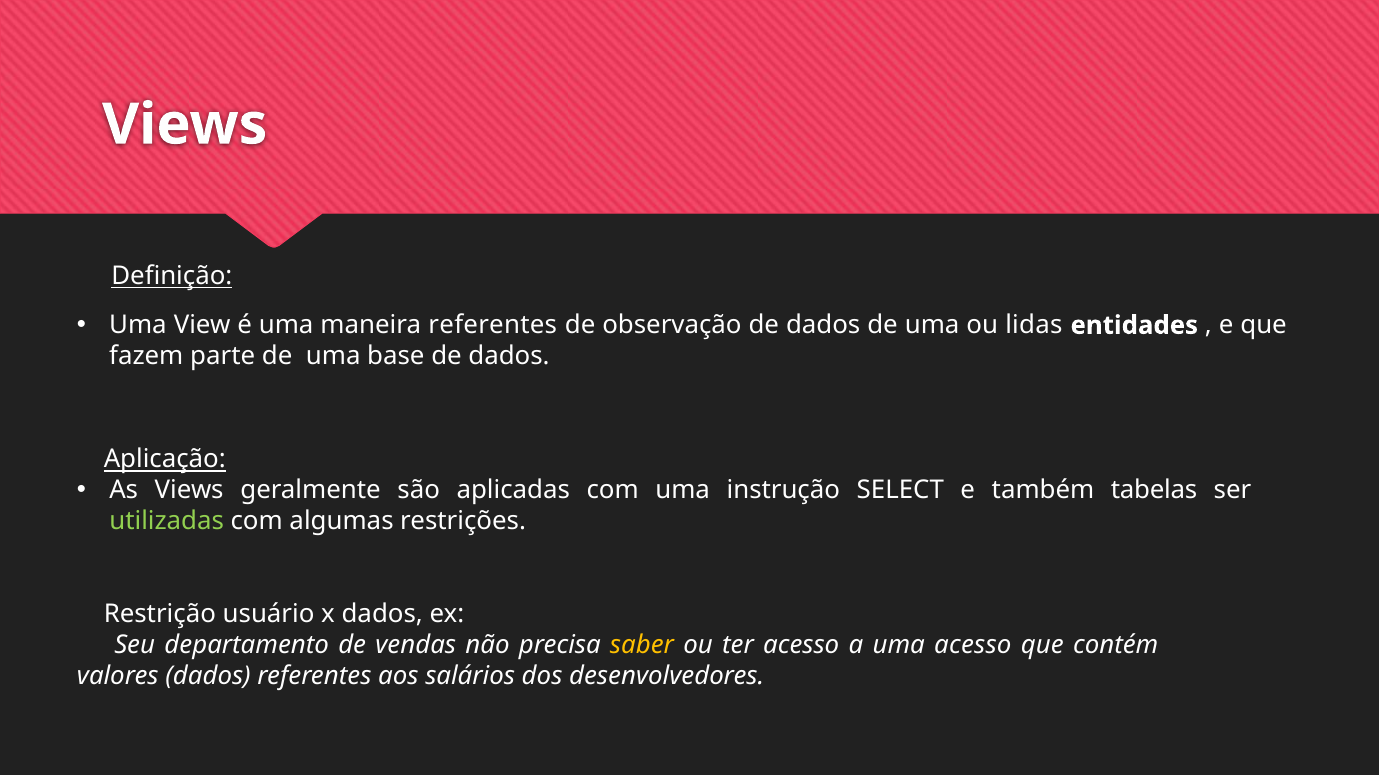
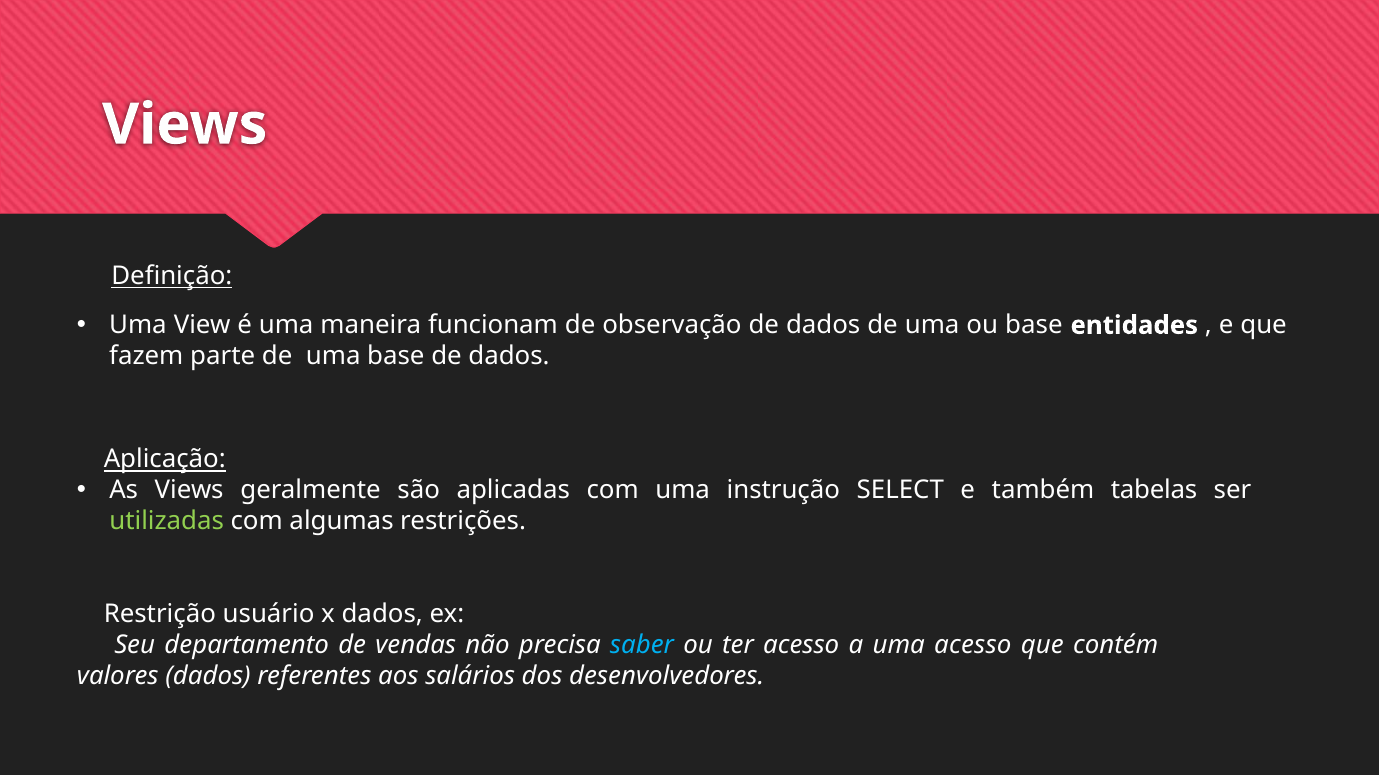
maneira referentes: referentes -> funcionam (493, 326)
ou lidas: lidas -> base (1034, 326)
saber colour: yellow -> light blue (642, 646)
